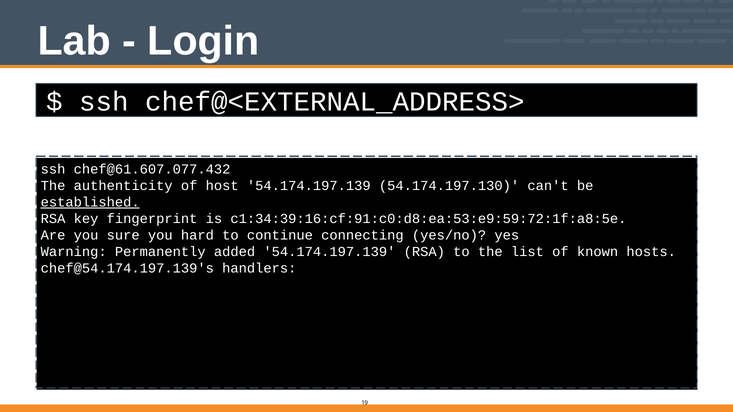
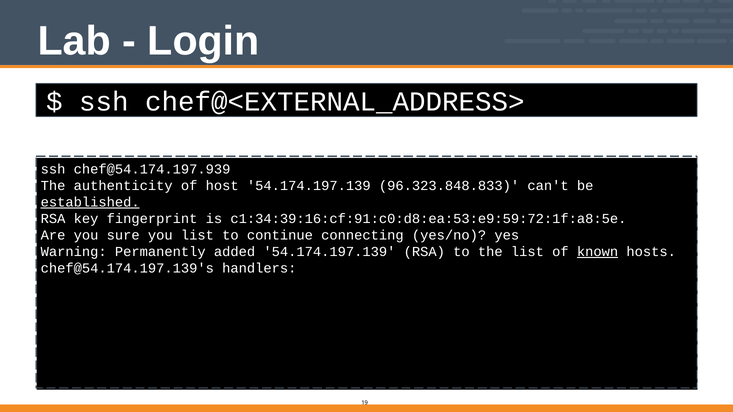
chef@61.607.077.432: chef@61.607.077.432 -> chef@54.174.197.939 (152, 169)
54.174.197.130: 54.174.197.130 -> 96.323.848.833 (449, 186)
you hard: hard -> list (197, 235)
known underline: none -> present (598, 252)
